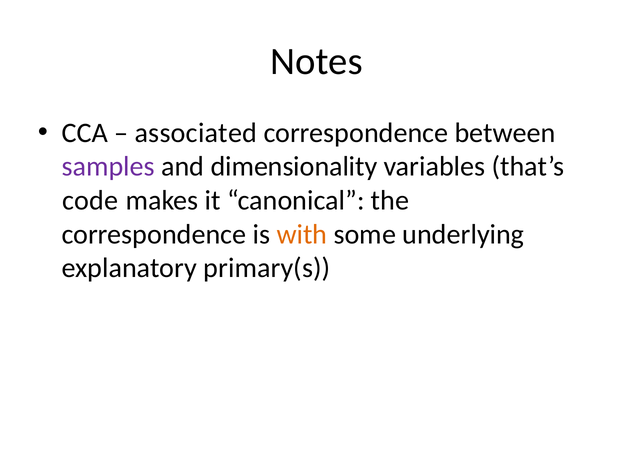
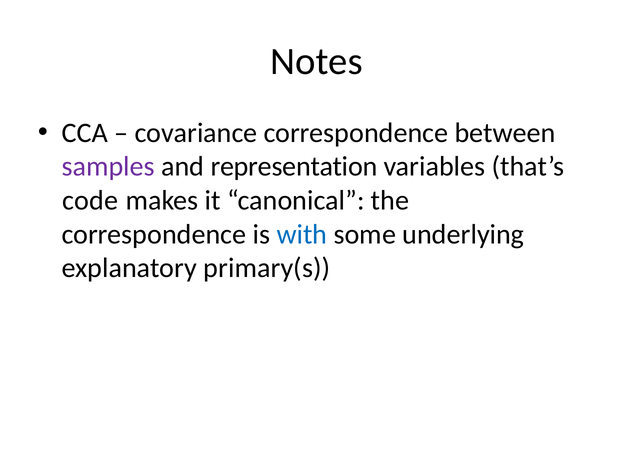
associated: associated -> covariance (196, 133)
dimensionality: dimensionality -> representation (294, 167)
with colour: orange -> blue (302, 234)
